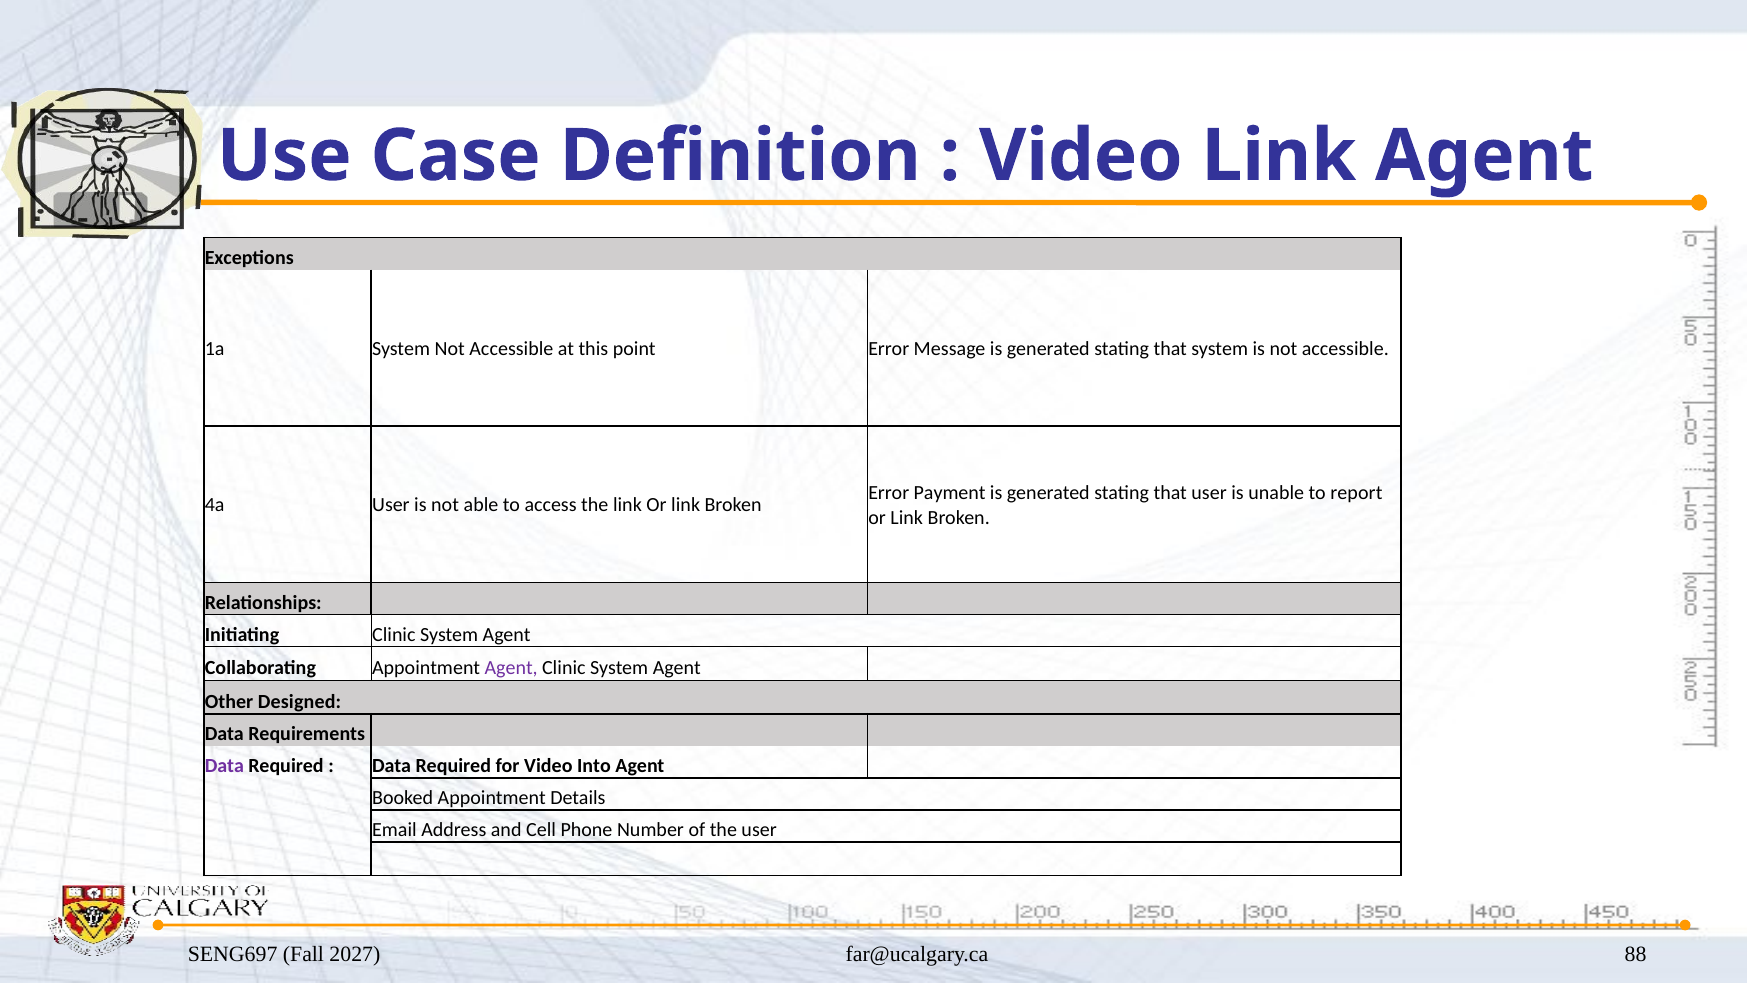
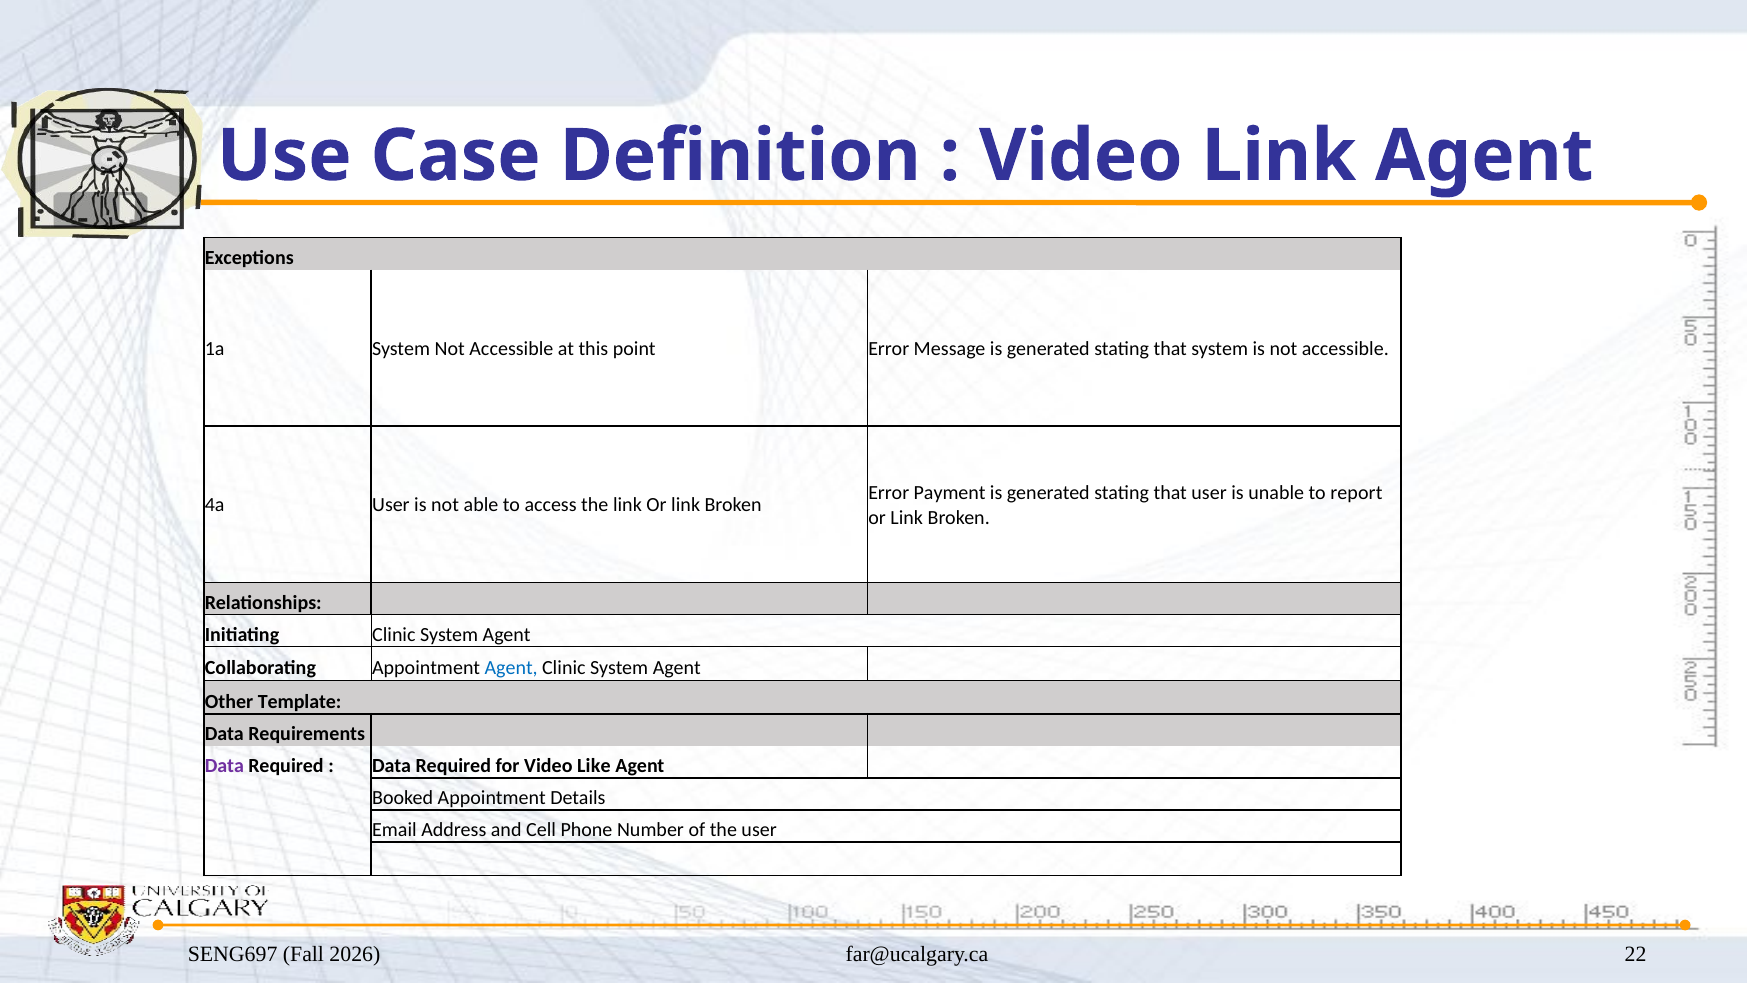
Agent colour: purple -> blue (511, 668)
Designed: Designed -> Template (300, 701)
Into: Into -> Like (594, 766)
2027: 2027 -> 2026 (355, 954)
88: 88 -> 22 (1636, 954)
